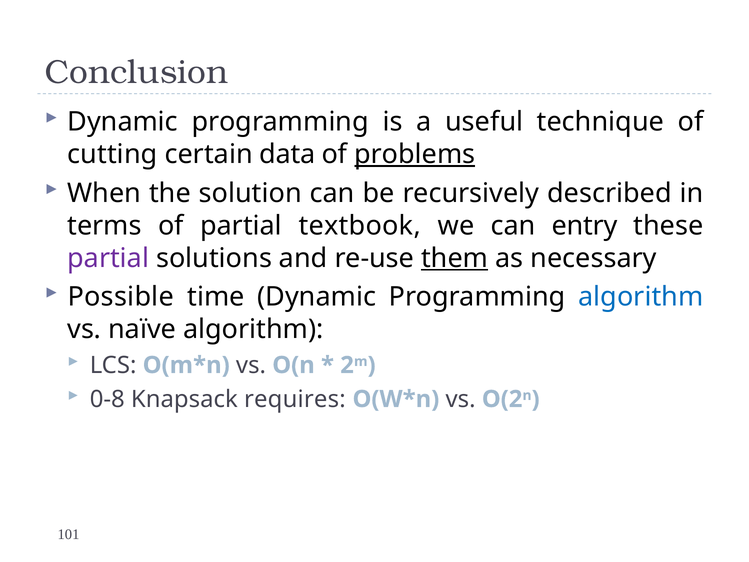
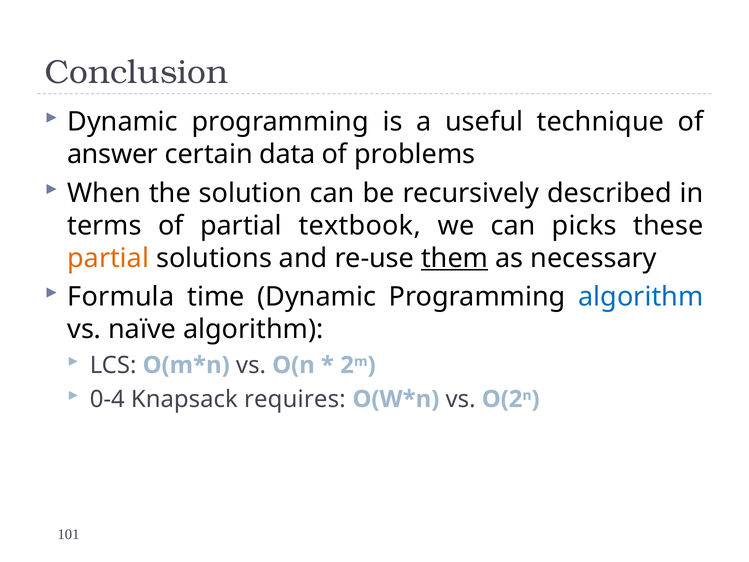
cutting: cutting -> answer (113, 154)
problems underline: present -> none (415, 154)
entry: entry -> picks (584, 226)
partial colour: purple -> orange (108, 258)
Possible: Possible -> Formula (121, 297)
0-8: 0-8 -> 0-4 (107, 399)
